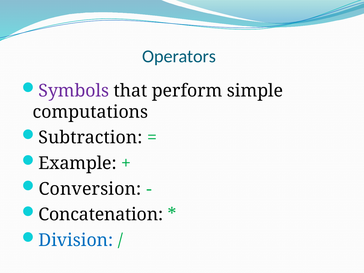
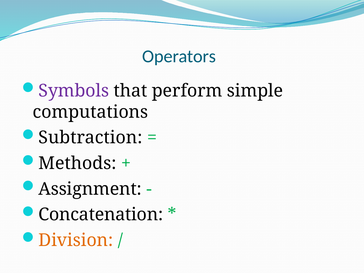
Example: Example -> Methods (77, 163)
Conversion: Conversion -> Assignment (90, 189)
Division colour: blue -> orange (76, 240)
